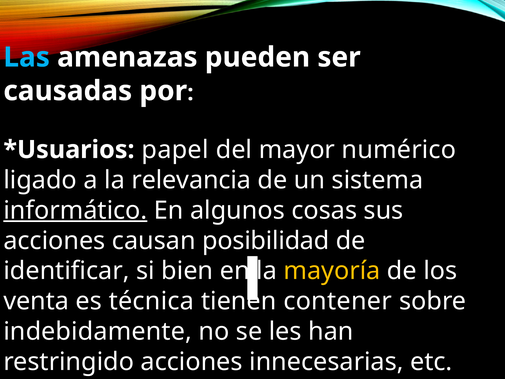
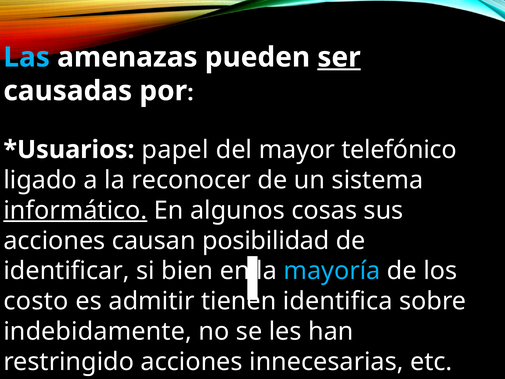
ser underline: none -> present (339, 57)
numérico: numérico -> telefónico (399, 150)
relevancia: relevancia -> reconocer (191, 180)
mayoría colour: yellow -> light blue (332, 271)
venta: venta -> costo (36, 301)
técnica: técnica -> admitir (151, 301)
contener: contener -> identifica (338, 301)
